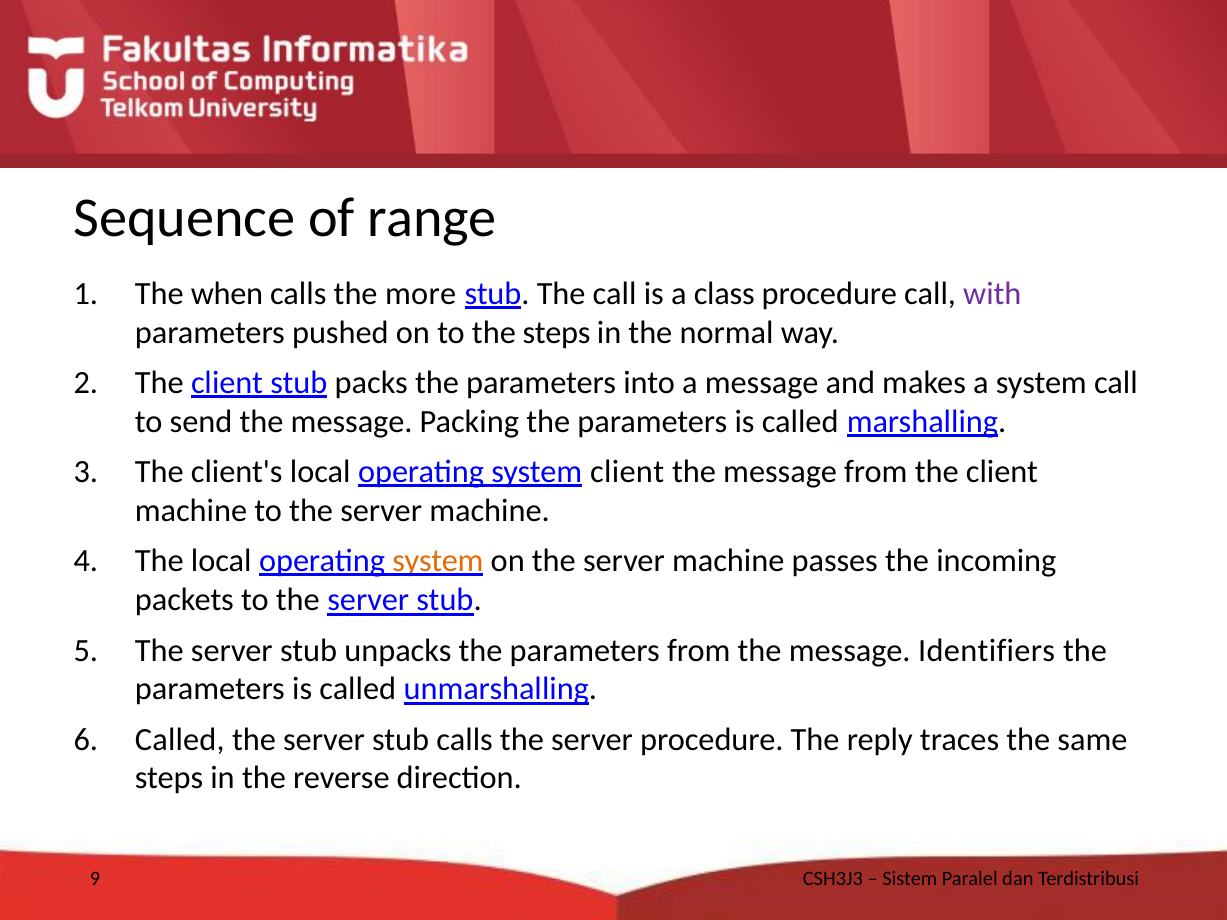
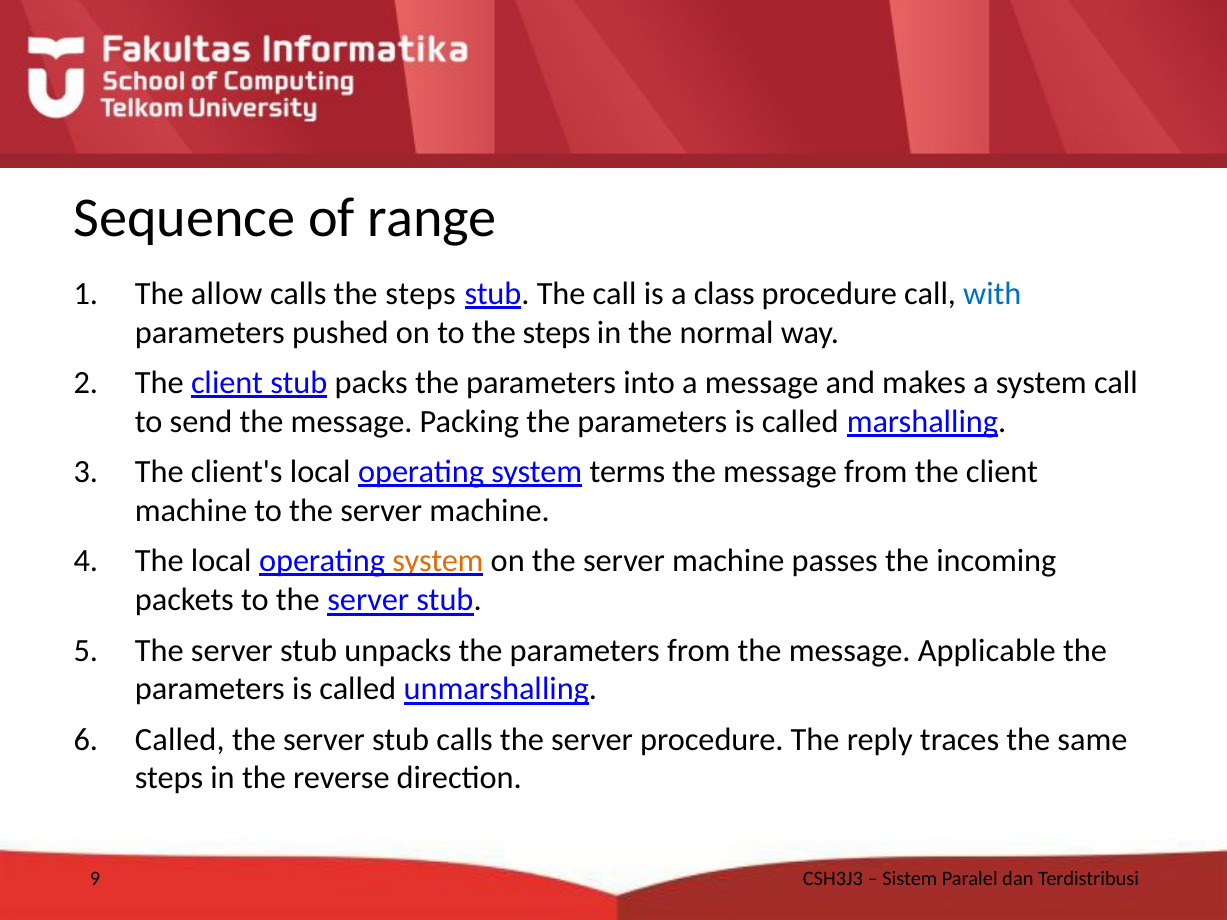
when: when -> allow (227, 294)
calls the more: more -> steps (421, 294)
with colour: purple -> blue (992, 294)
system client: client -> terms (627, 472)
Identifiers: Identifiers -> Applicable (987, 651)
